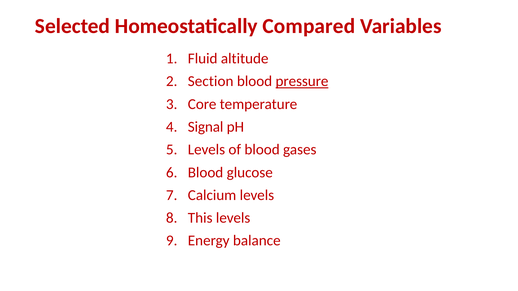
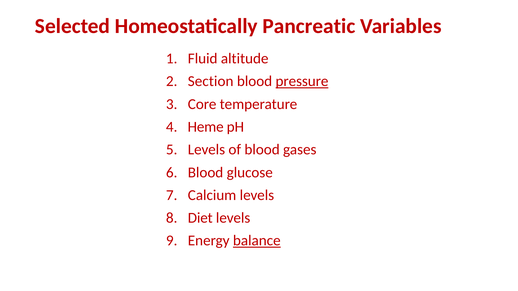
Compared: Compared -> Pancreatic (309, 26)
Signal: Signal -> Heme (206, 127)
This: This -> Diet (200, 218)
balance underline: none -> present (257, 241)
